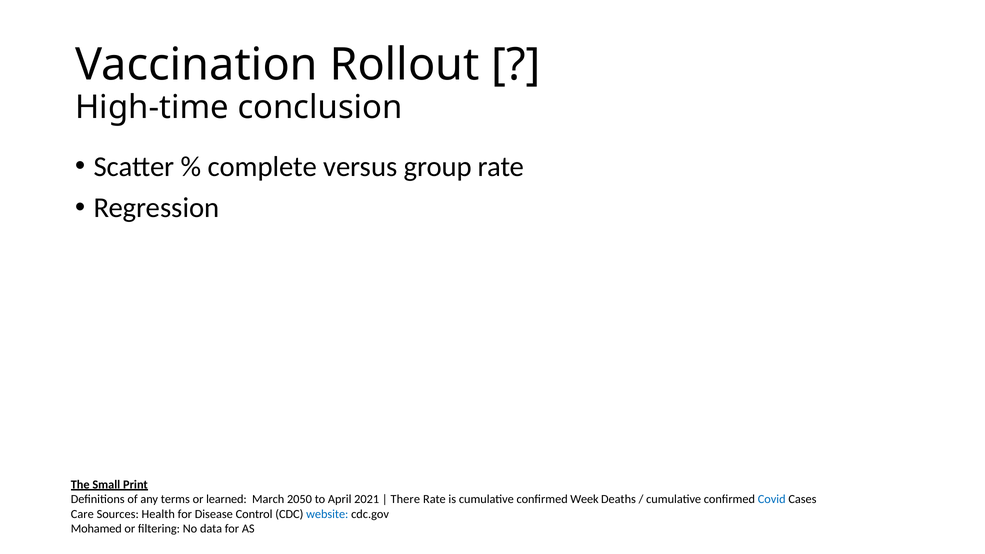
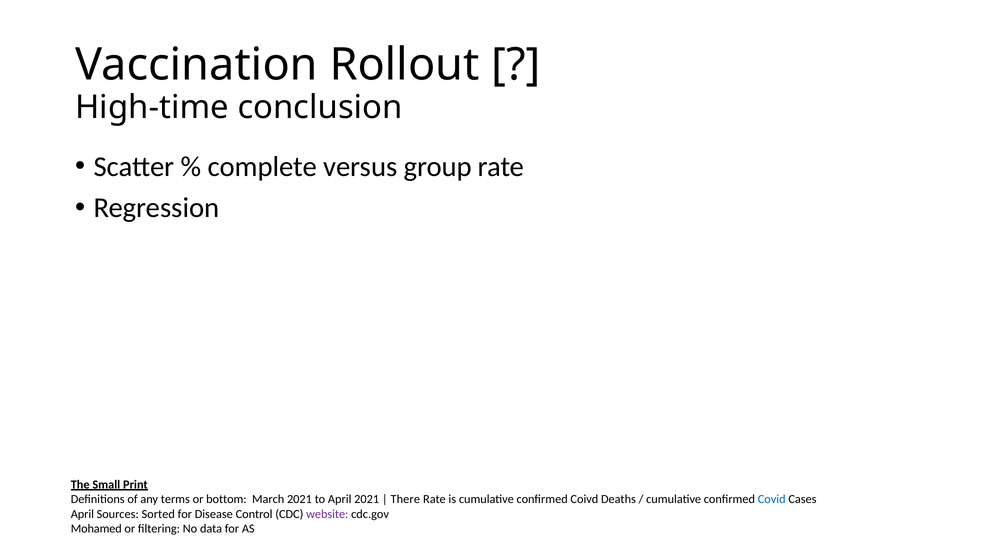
learned: learned -> bottom (226, 499)
March 2050: 2050 -> 2021 (299, 499)
Week: Week -> Coivd (584, 499)
Care: Care -> April (82, 514)
Health: Health -> Sorted (158, 514)
website colour: blue -> purple (327, 514)
